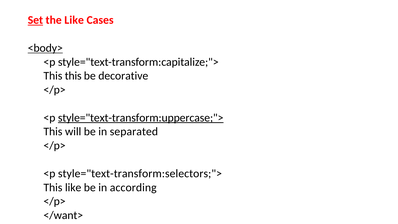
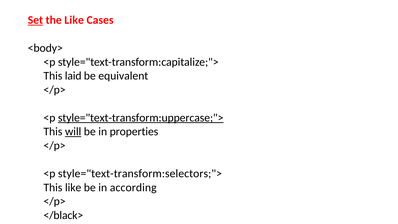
<body> underline: present -> none (45, 48)
This this: this -> laid (73, 76)
decorative: decorative -> equivalent (123, 76)
will underline: none -> present (73, 132)
separated: separated -> properties (134, 132)
</want>: </want> -> </black> (63, 215)
